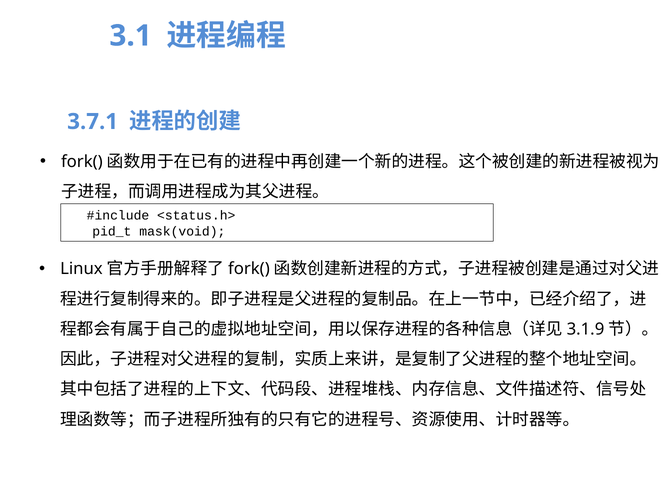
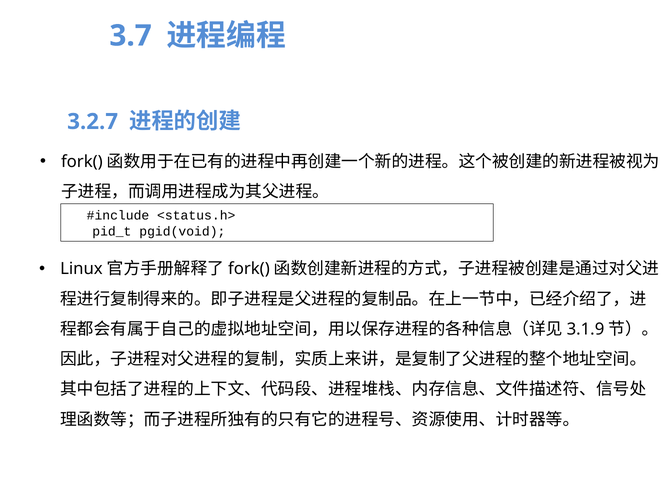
3.1: 3.1 -> 3.7 (131, 36)
3.7.1: 3.7.1 -> 3.2.7 (93, 122)
mask(void: mask(void -> pgid(void (182, 232)
